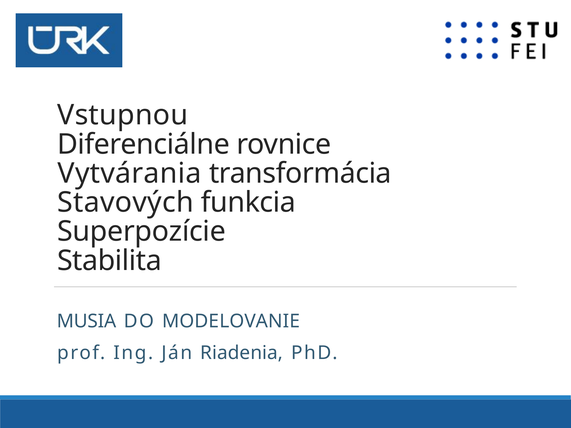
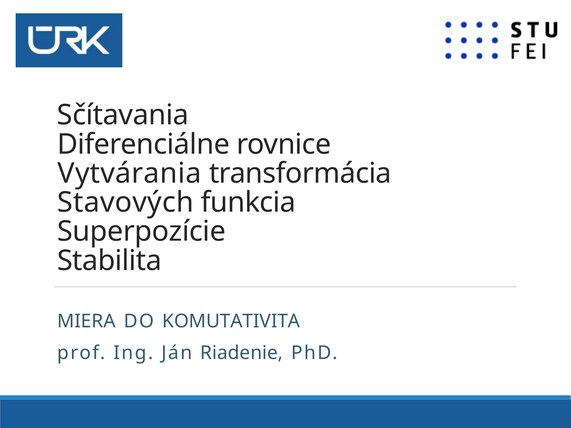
Vstupnou: Vstupnou -> Sčítavania (123, 115)
MUSIA: MUSIA -> MIERA (86, 321)
MODELOVANIE: MODELOVANIE -> KOMUTATIVITA (231, 321)
Riadenia: Riadenia -> Riadenie (242, 353)
